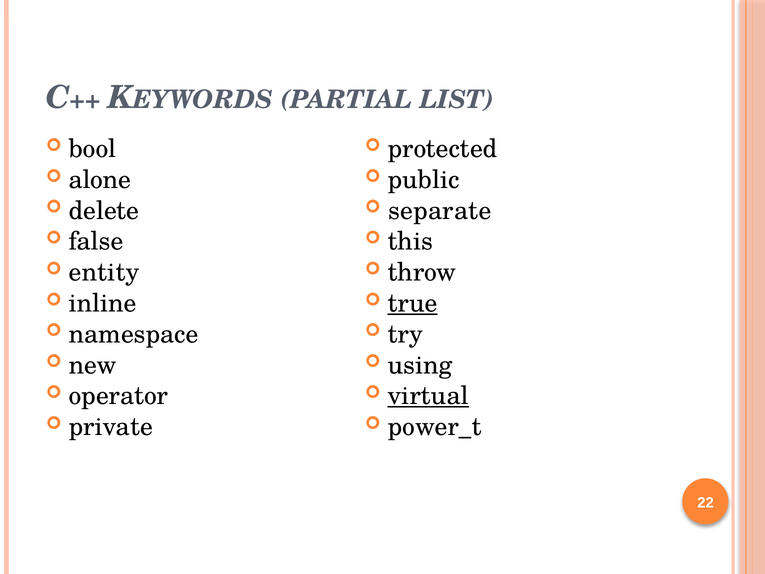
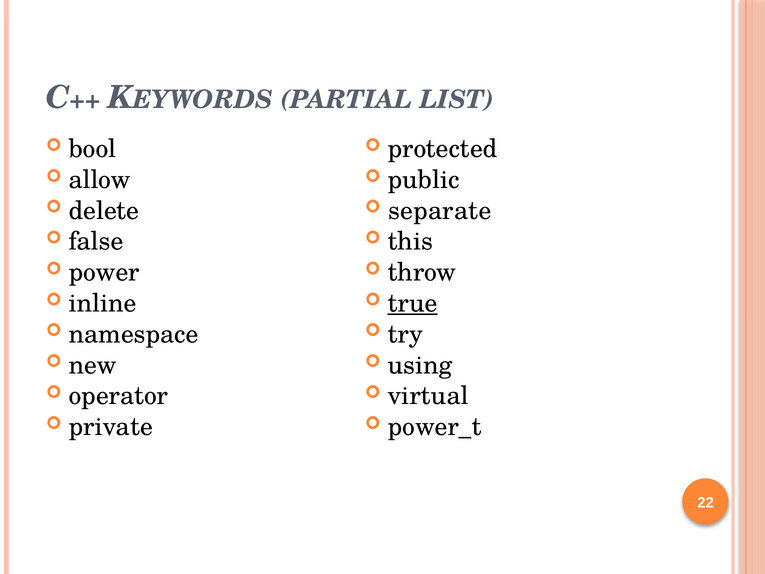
alone: alone -> allow (100, 180)
entity: entity -> power (104, 272)
virtual underline: present -> none (428, 396)
